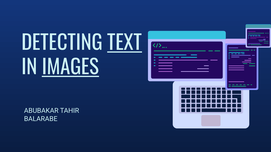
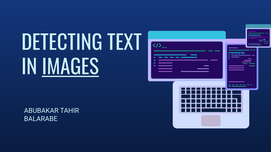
TEXT underline: present -> none (125, 43)
